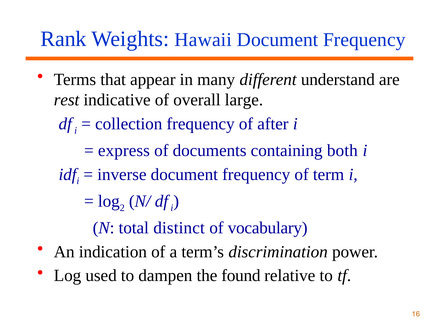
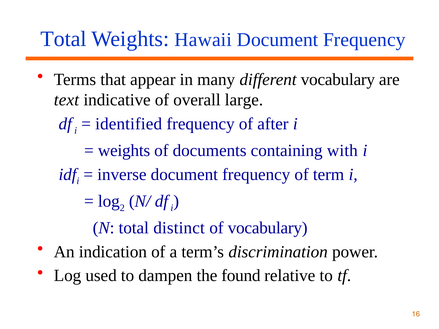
Rank: Rank -> Total (64, 39)
different understand: understand -> vocabulary (338, 79)
rest: rest -> text (66, 100)
collection: collection -> identified (129, 124)
express: express -> weights (124, 151)
both: both -> with (342, 151)
